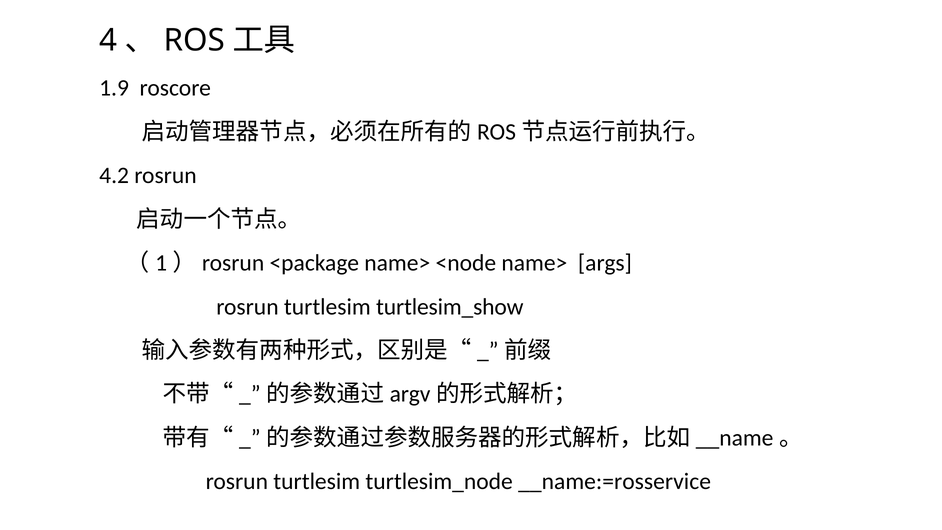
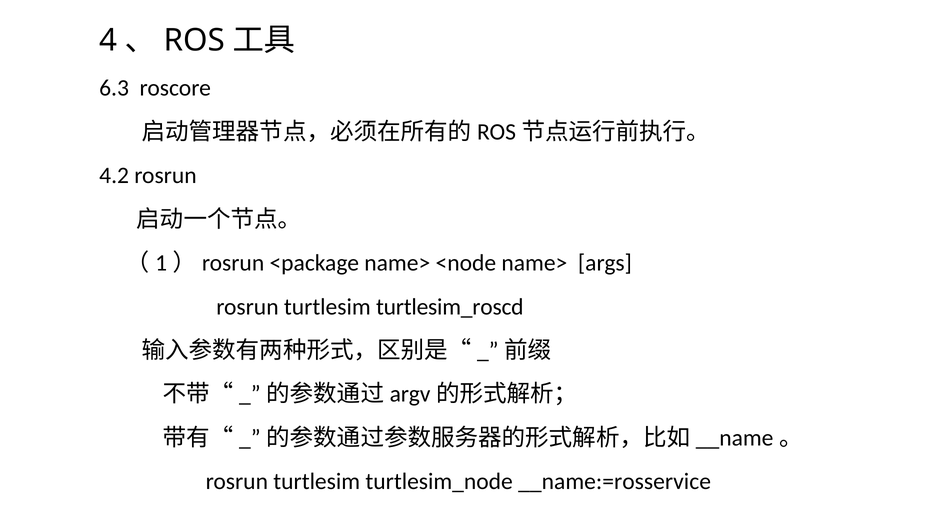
1.9: 1.9 -> 6.3 (114, 88)
turtlesim_show: turtlesim_show -> turtlesim_roscd (450, 307)
